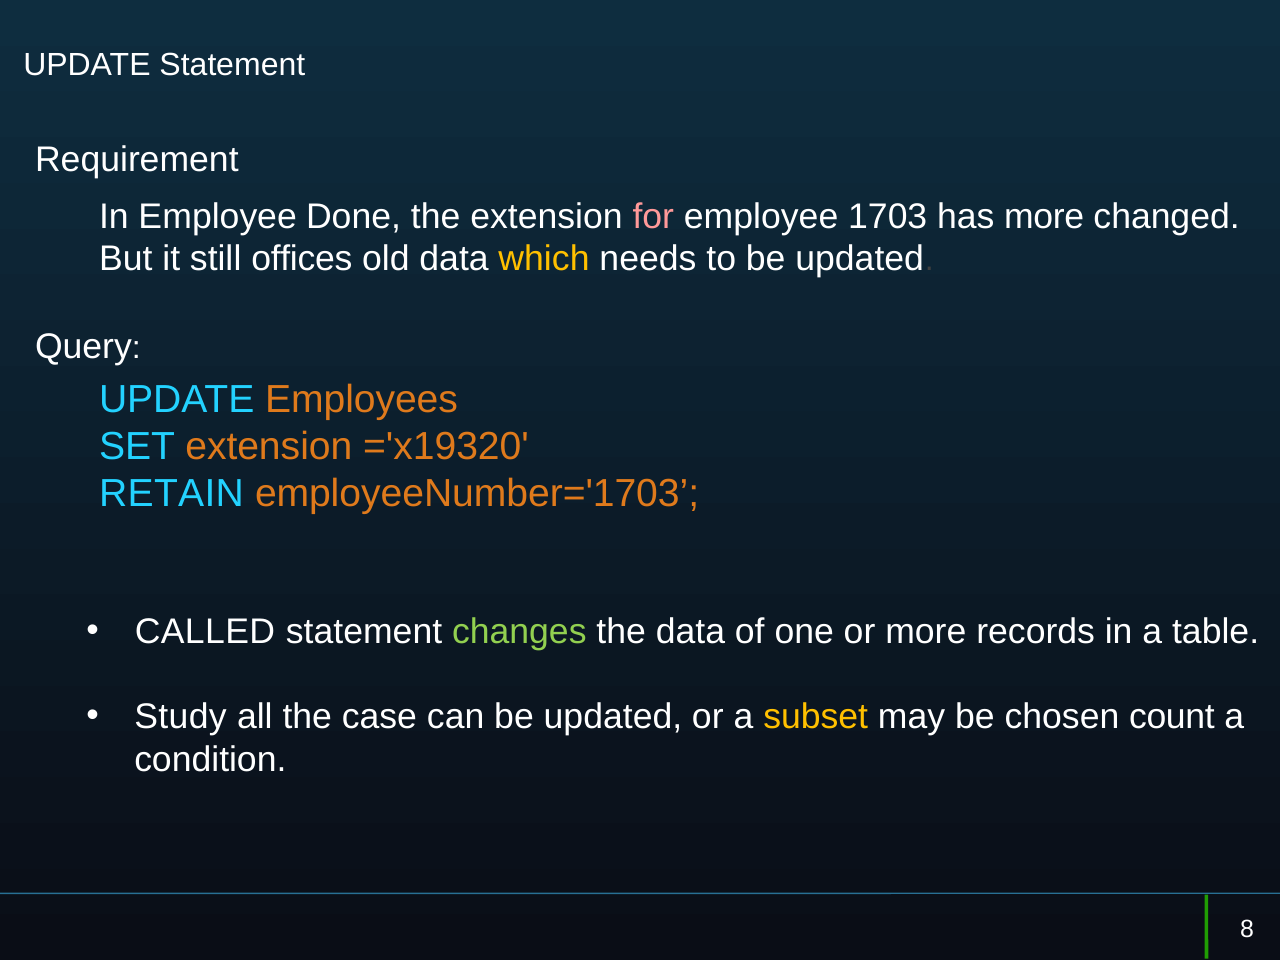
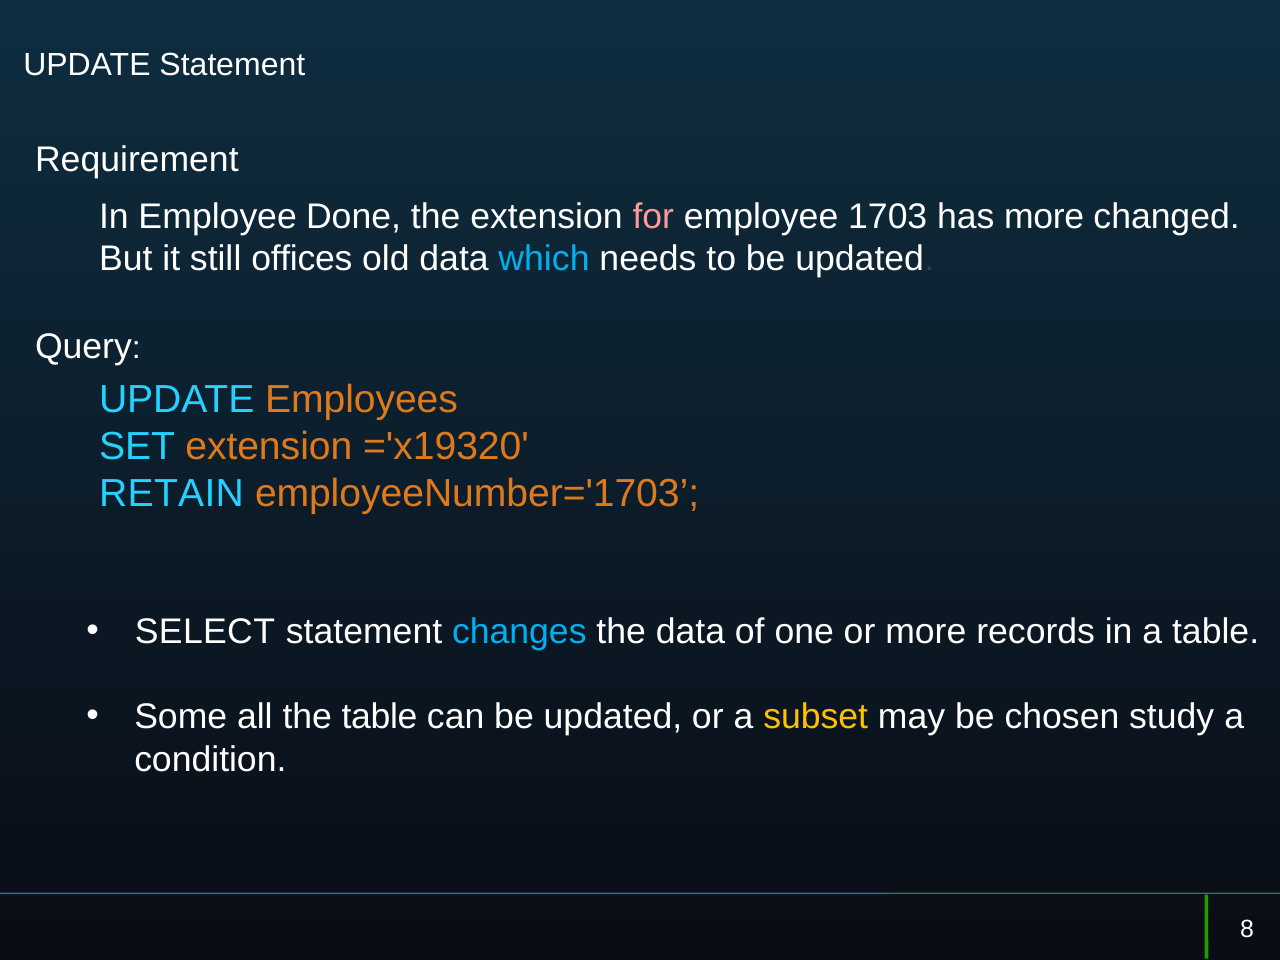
which colour: yellow -> light blue (544, 259)
CALLED: CALLED -> SELECT (205, 632)
changes colour: light green -> light blue (519, 632)
Study: Study -> Some (181, 717)
the case: case -> table (380, 717)
count: count -> study (1172, 717)
